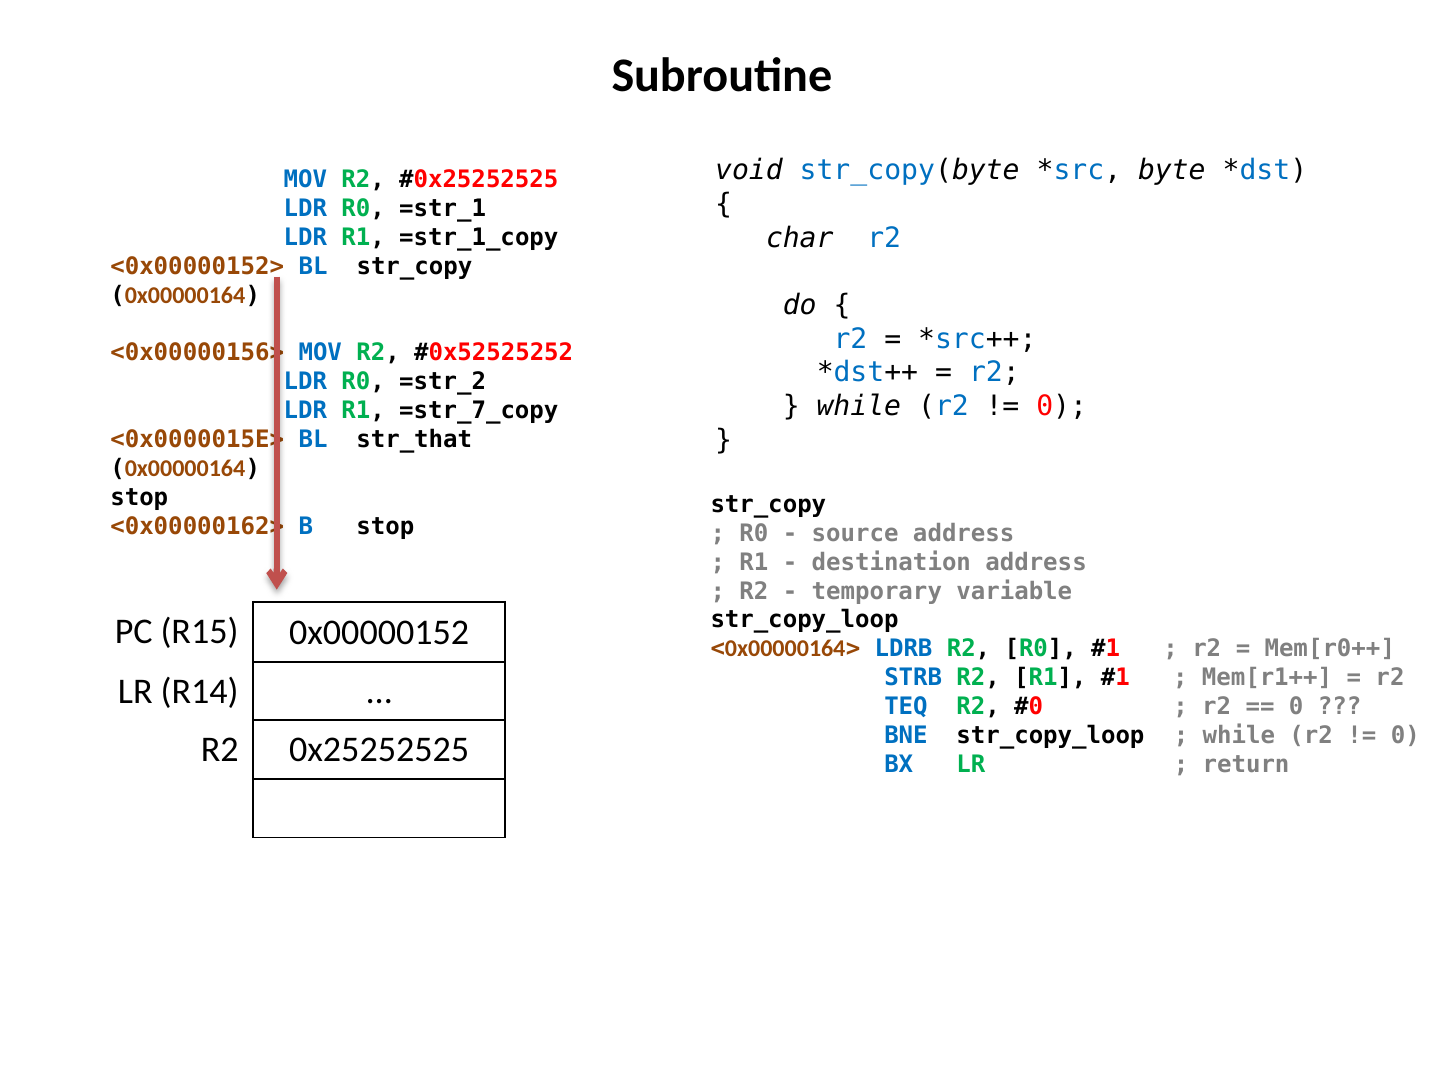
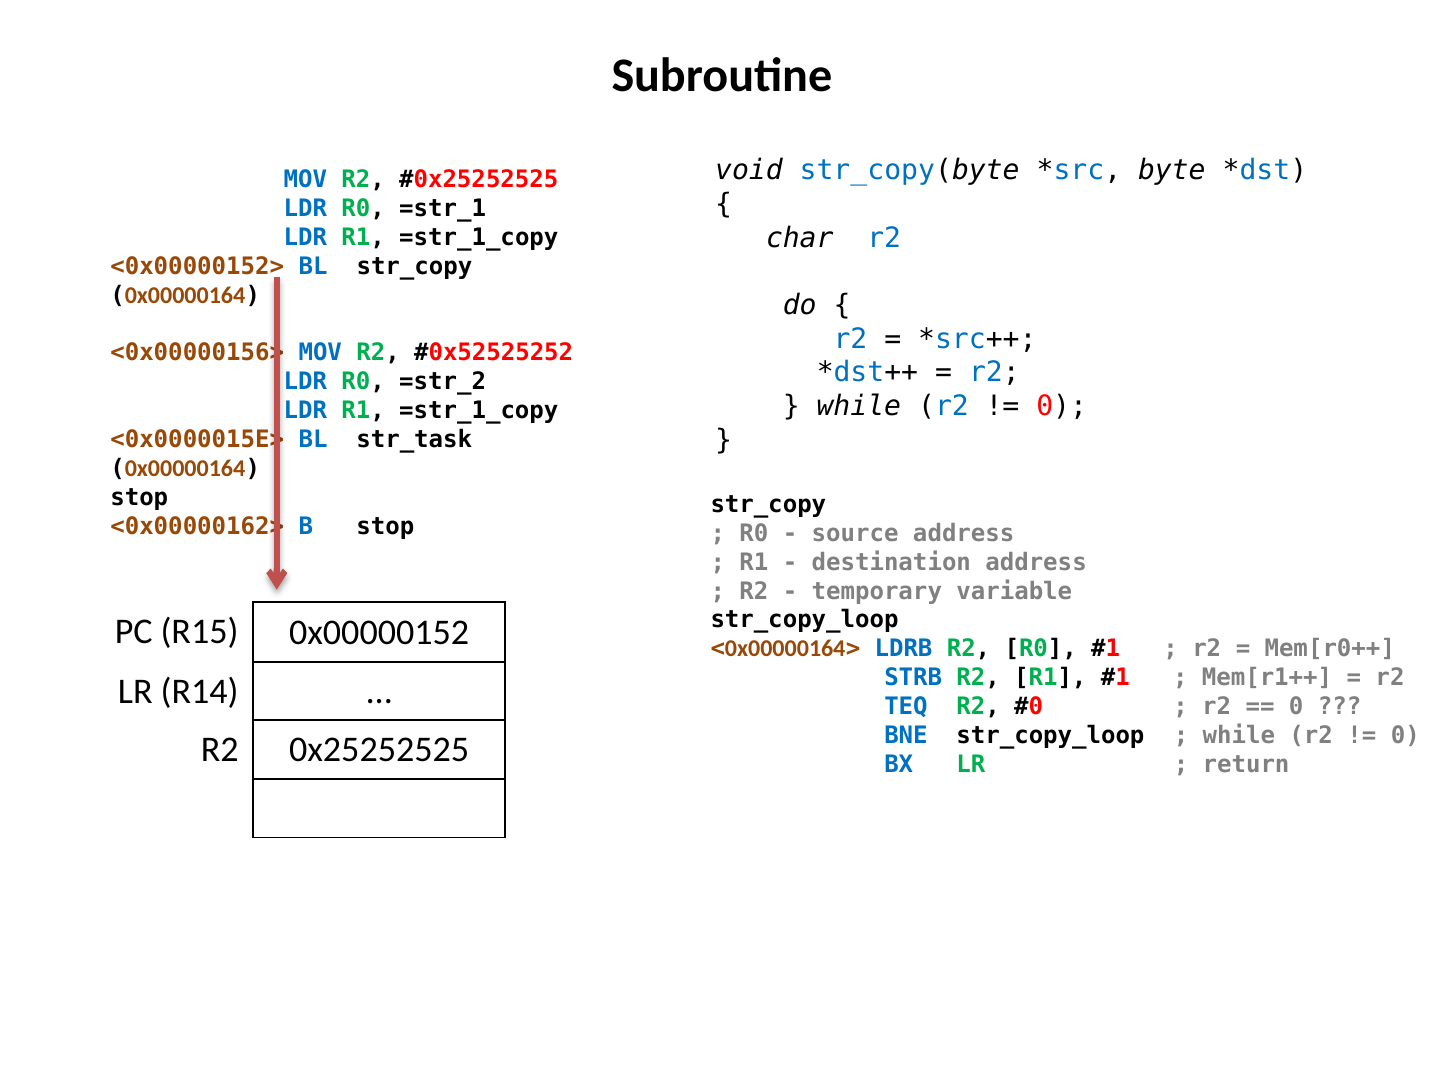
=str_7_copy: =str_7_copy -> =str_1_copy (479, 411)
str_that: str_that -> str_task (414, 440)
